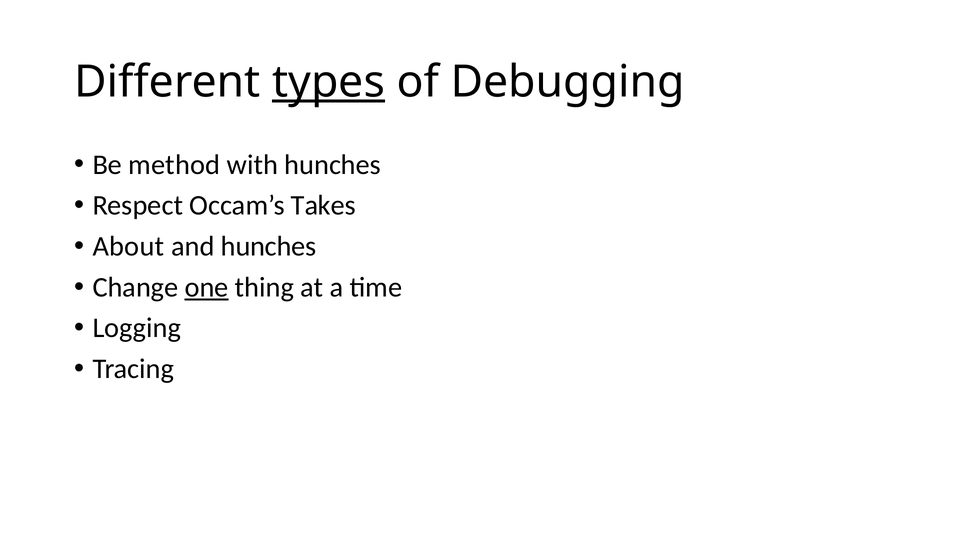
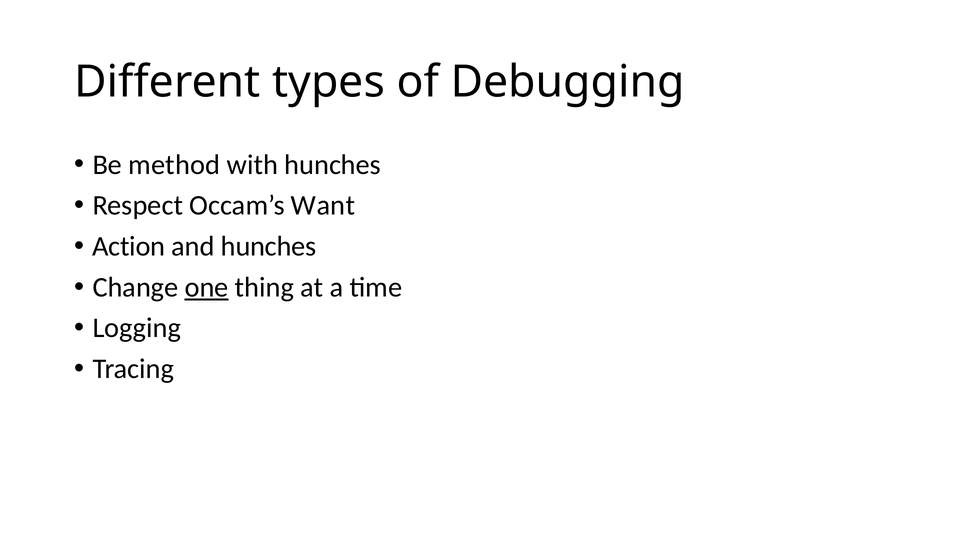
types underline: present -> none (329, 82)
Takes: Takes -> Want (323, 206)
About: About -> Action (129, 246)
